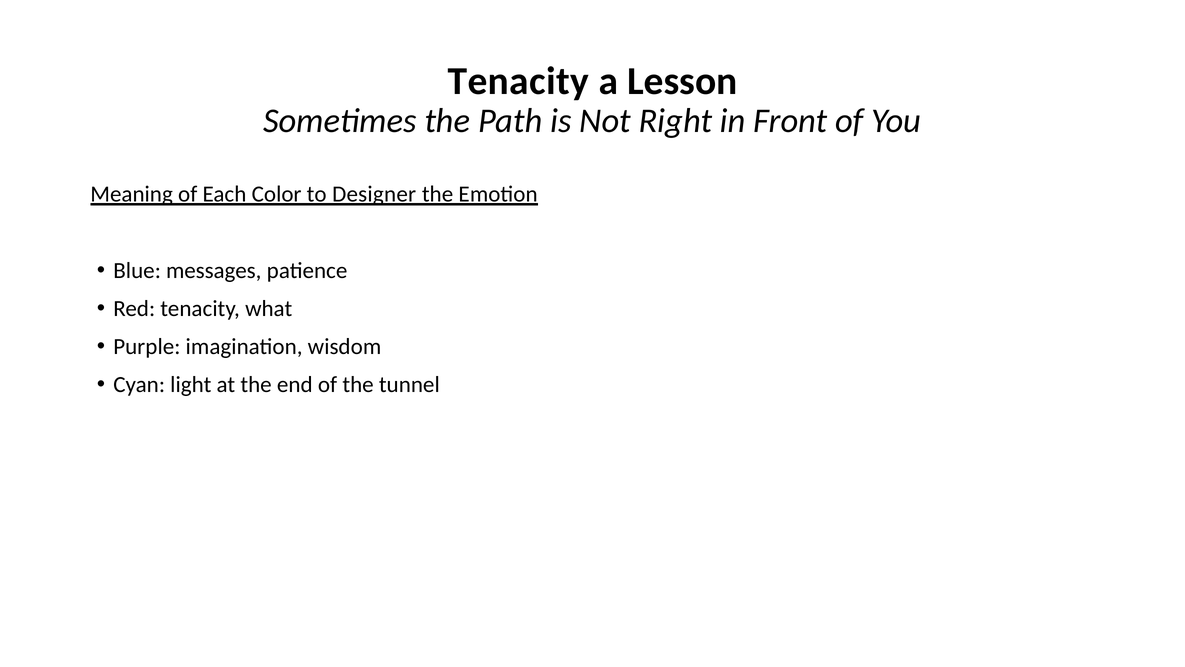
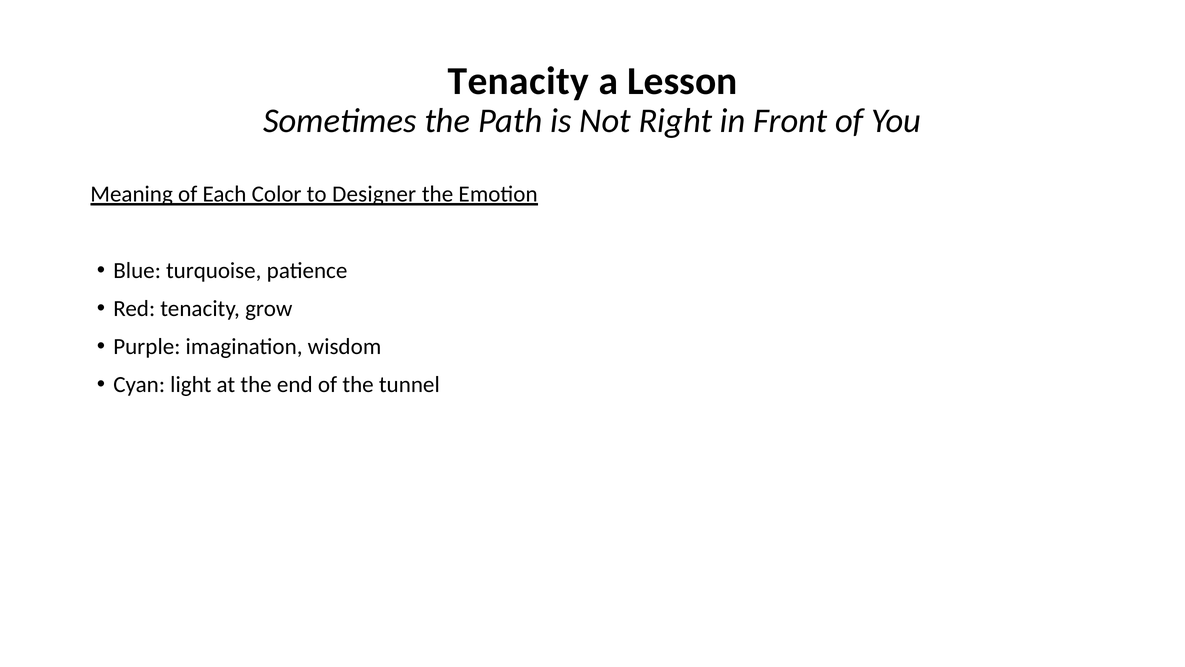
messages: messages -> turquoise (214, 270)
what: what -> grow (269, 308)
